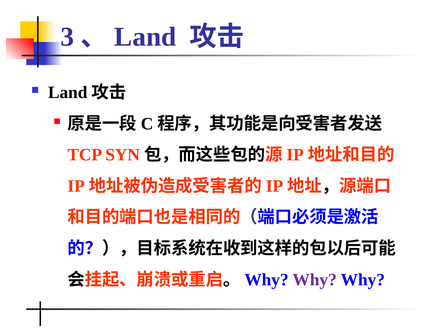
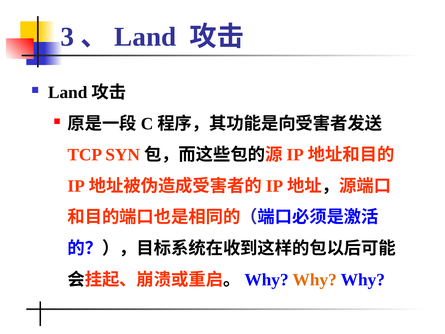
Why colour: purple -> orange (315, 279)
